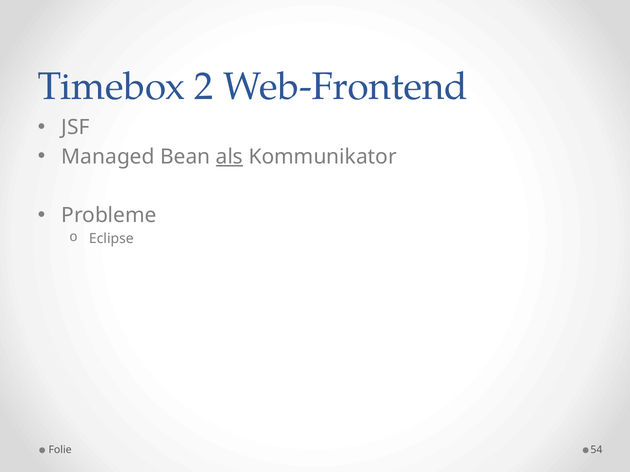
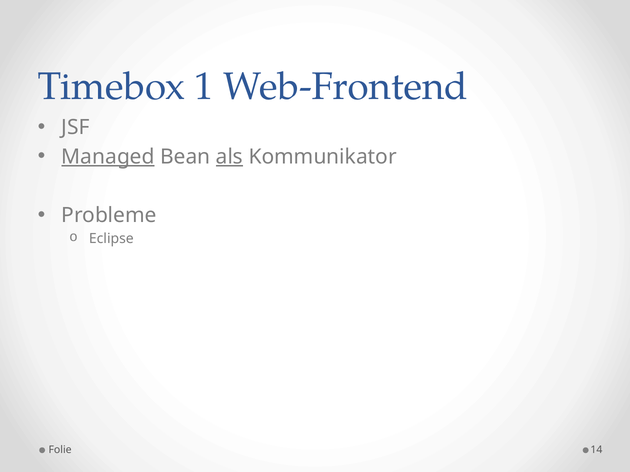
2: 2 -> 1 (204, 87)
Managed underline: none -> present (108, 157)
54: 54 -> 14 (596, 450)
